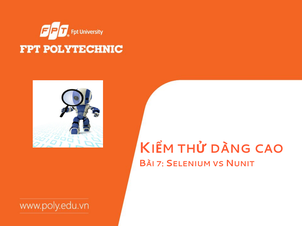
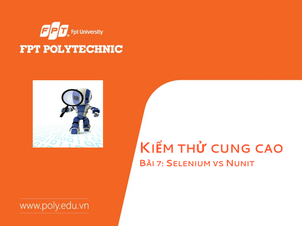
DÀNG: DÀNG -> CUNG (230, 149)
